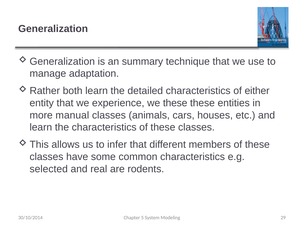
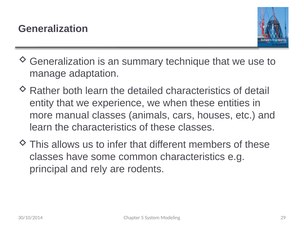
either: either -> detail (257, 91)
we these: these -> when (175, 103)
selected: selected -> principal (49, 169)
real: real -> rely (99, 169)
